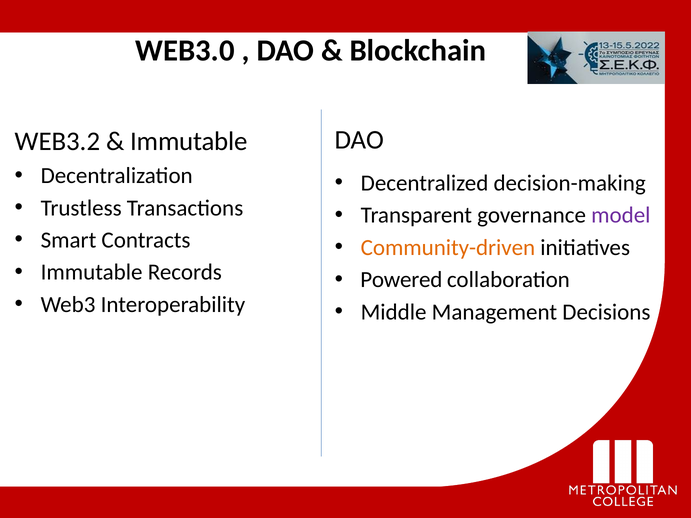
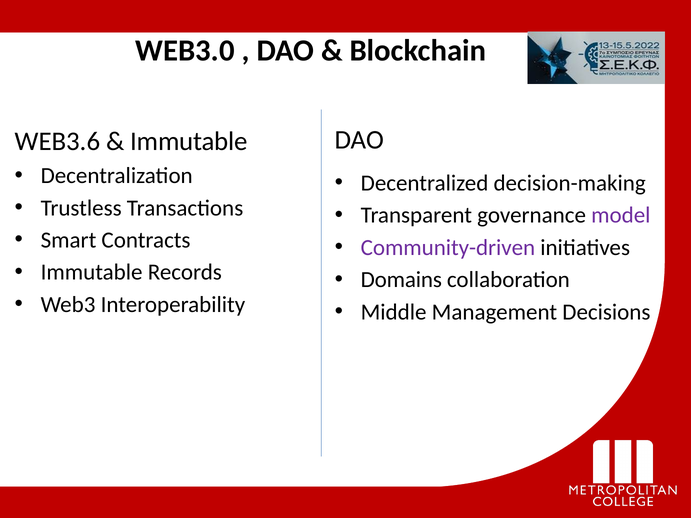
WEB3.2: WEB3.2 -> WEB3.6 (57, 141)
Community-driven colour: orange -> purple (448, 248)
Powered: Powered -> Domains (401, 280)
